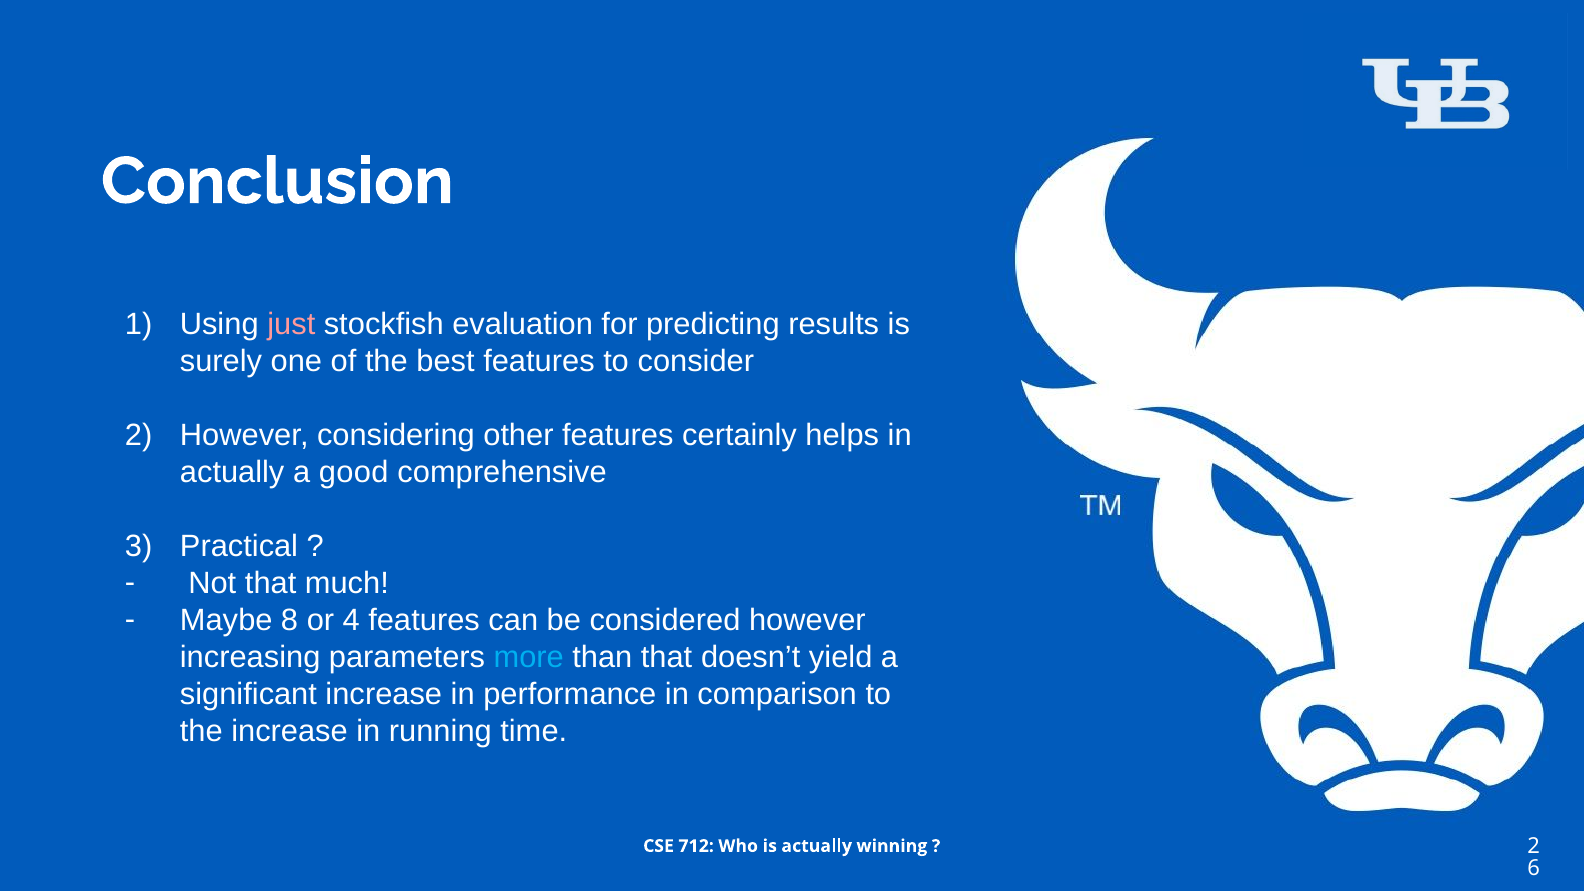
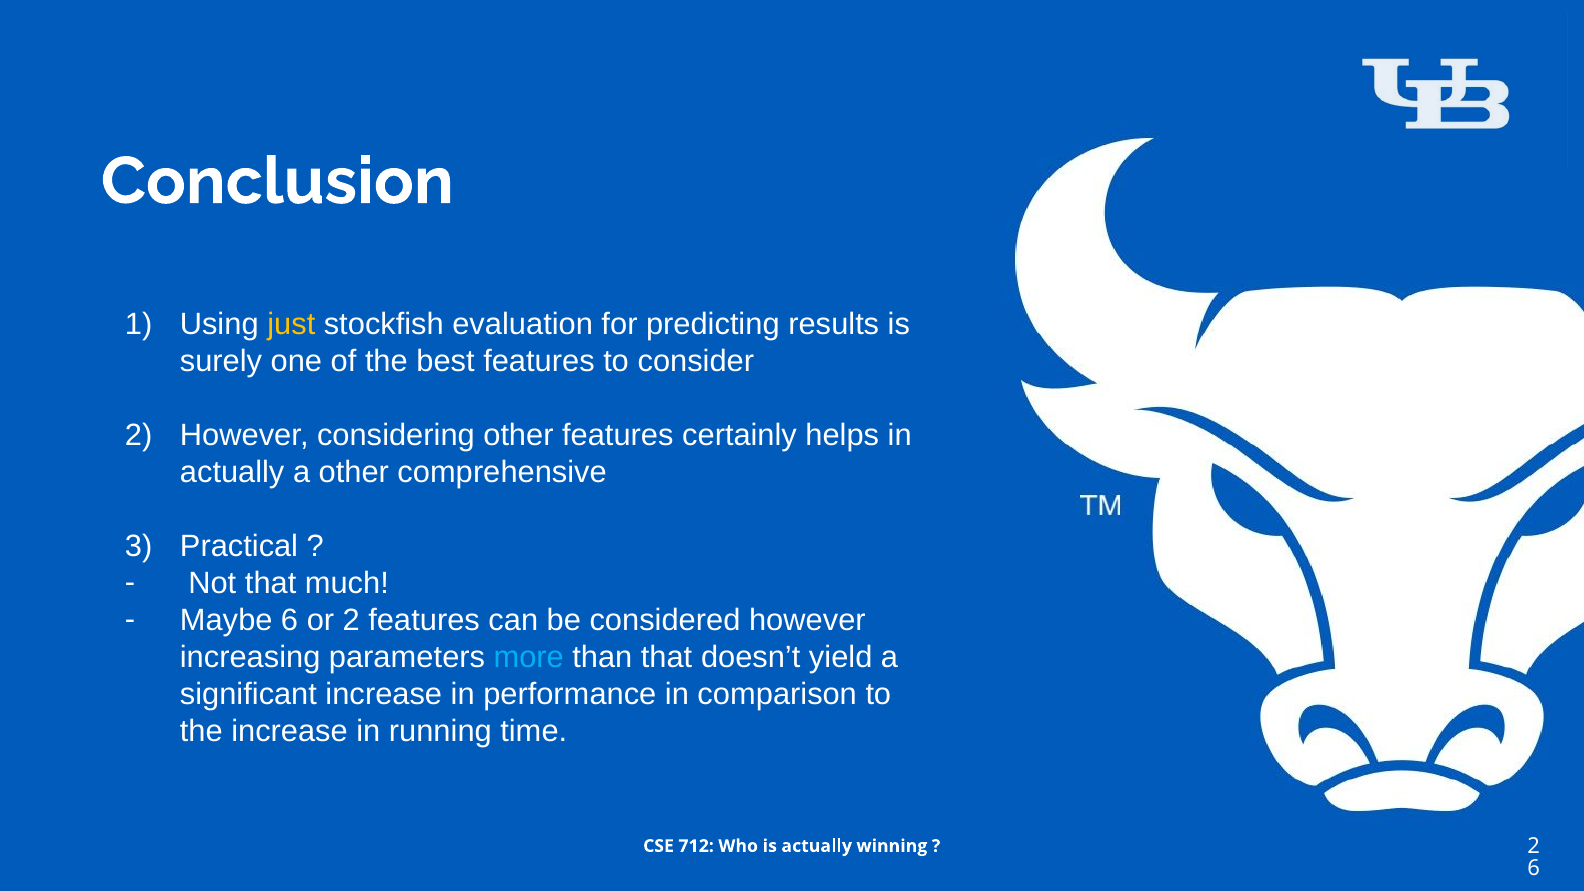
just colour: pink -> yellow (291, 325)
a good: good -> other (354, 473)
Maybe 8: 8 -> 6 (290, 621)
or 4: 4 -> 2 (351, 621)
